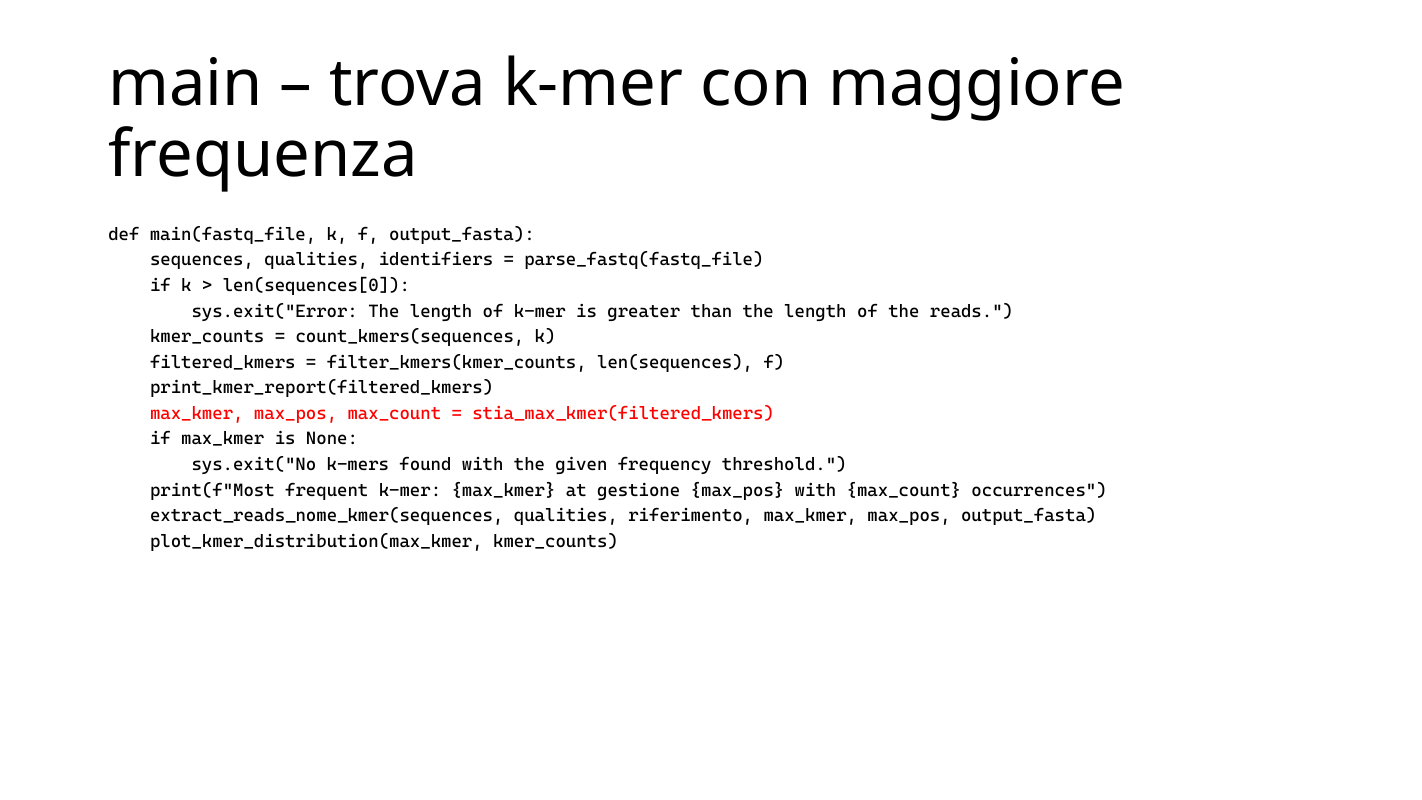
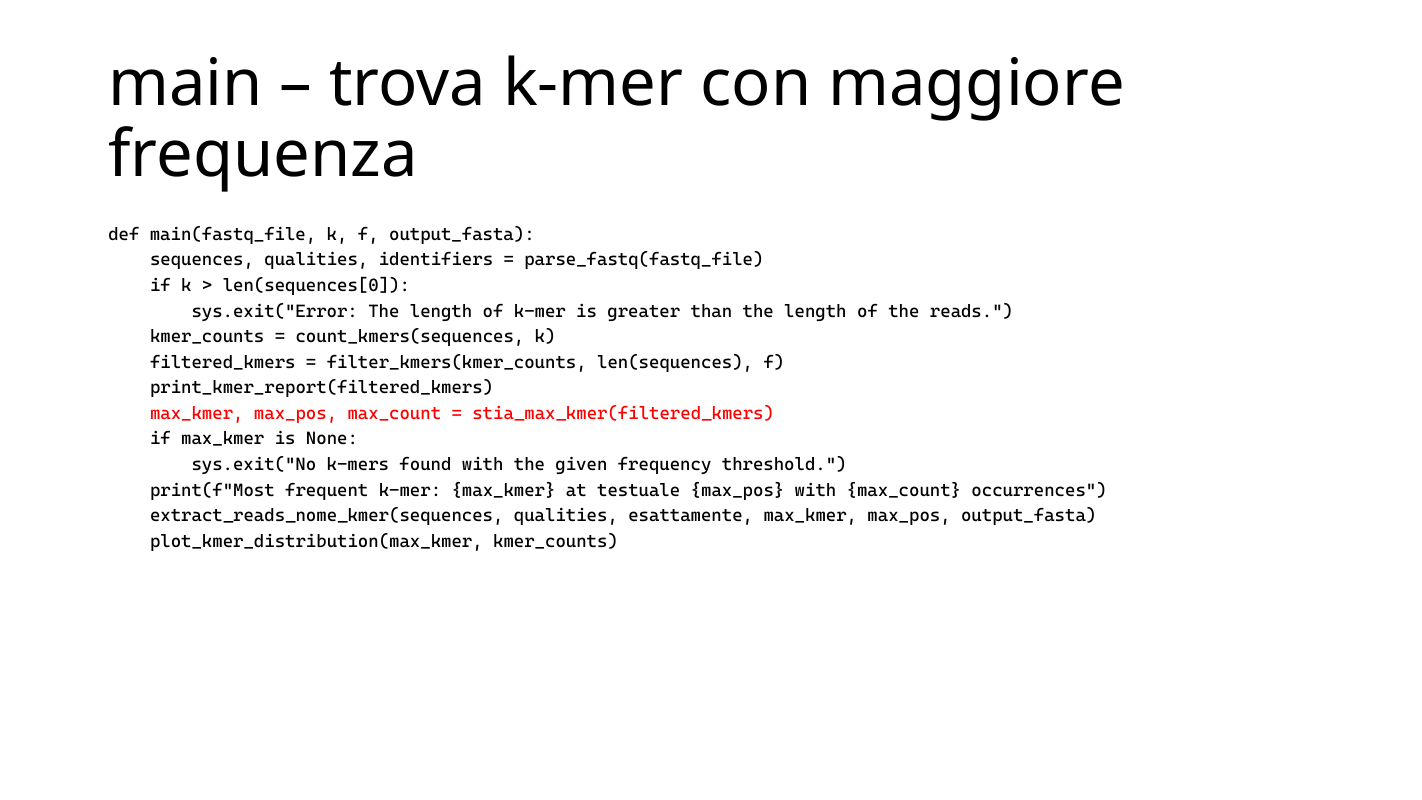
gestione: gestione -> testuale (639, 490)
riferimento: riferimento -> esattamente (691, 516)
